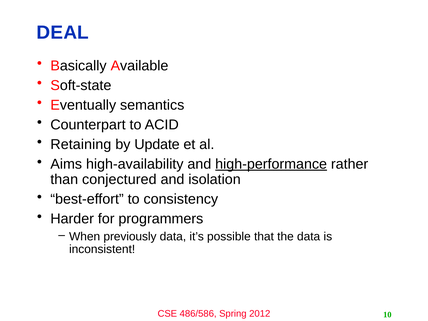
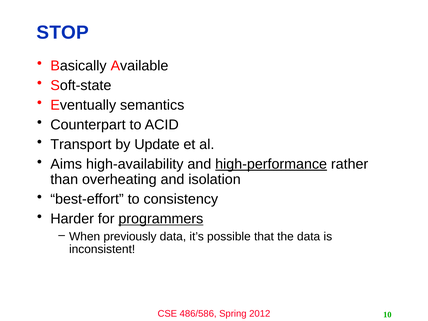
DEAL: DEAL -> STOP (63, 33)
Retaining: Retaining -> Transport (81, 144)
conjectured: conjectured -> overheating (119, 179)
programmers underline: none -> present (161, 219)
